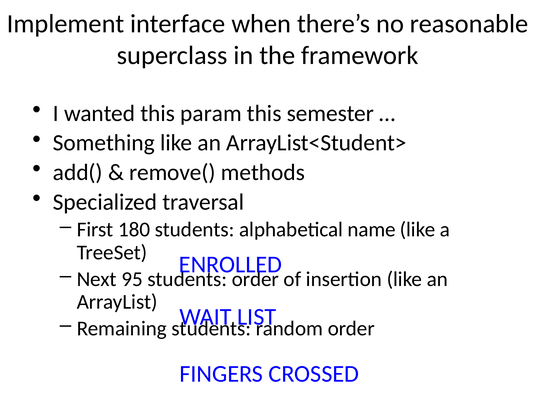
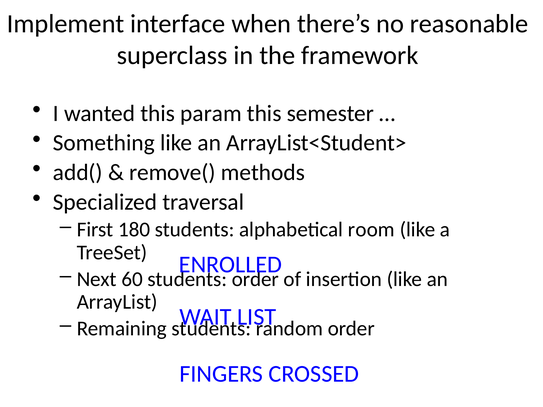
name: name -> room (371, 230)
95: 95 -> 60 (132, 279)
